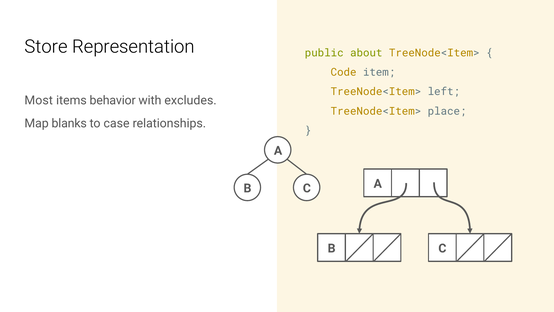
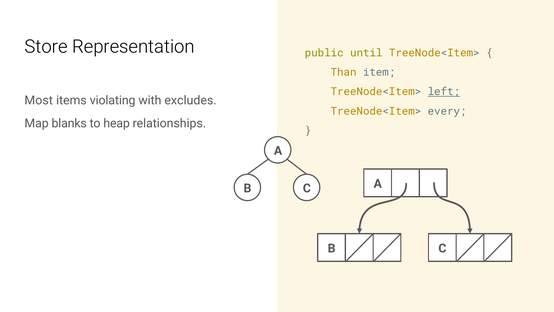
about: about -> until (366, 53)
Code: Code -> Than (344, 72)
left underline: none -> present (444, 92)
behavior: behavior -> violating (113, 100)
place: place -> every (447, 111)
case: case -> heap (117, 123)
